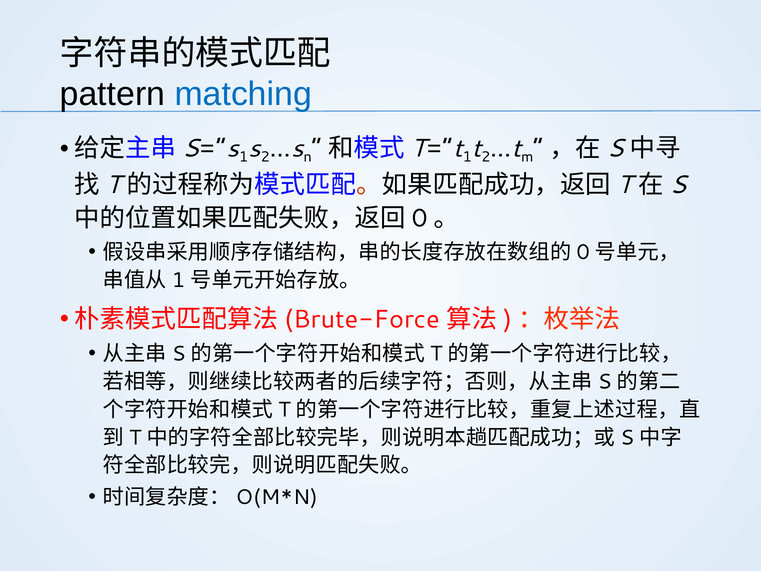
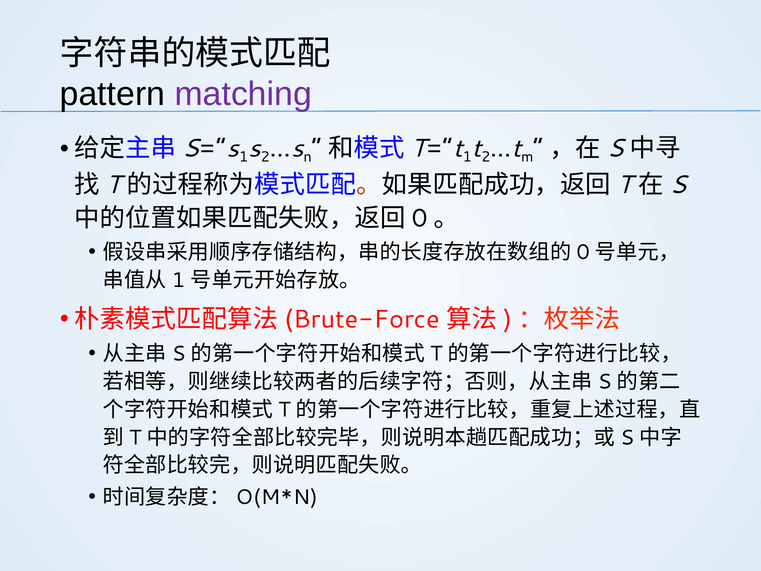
matching colour: blue -> purple (243, 94)
